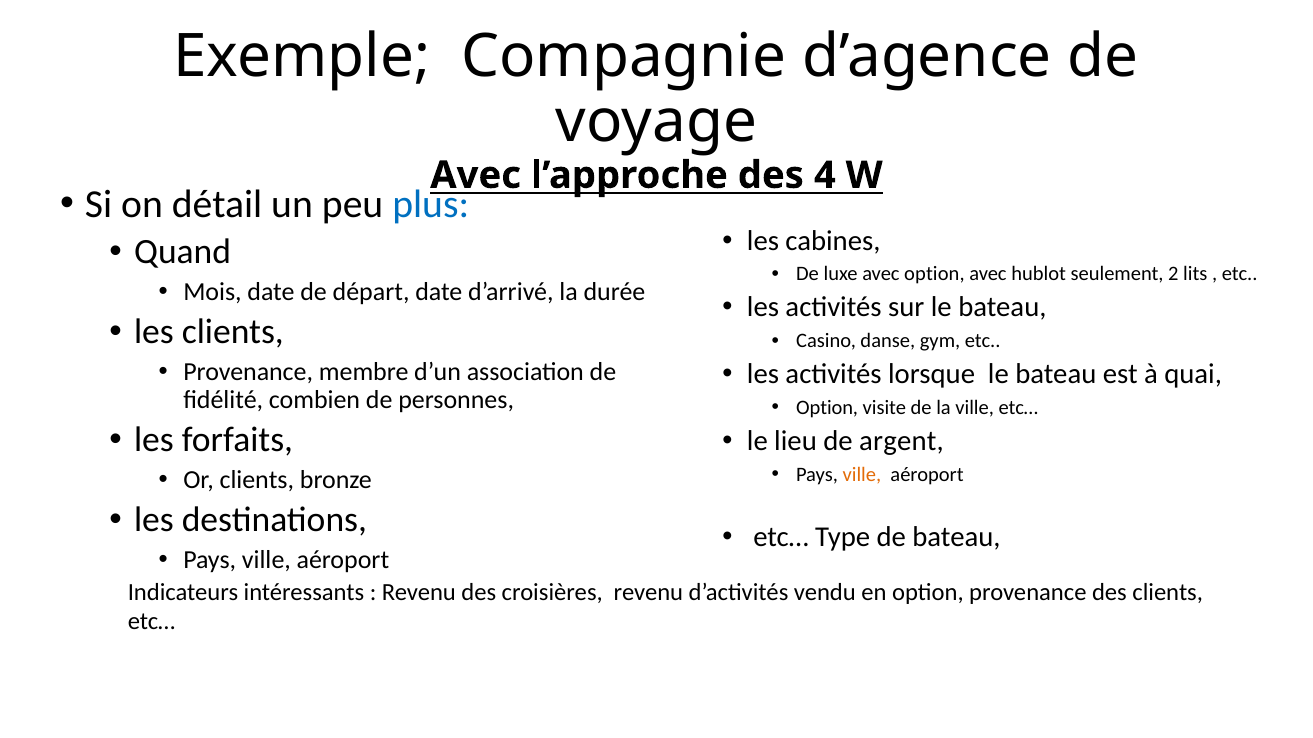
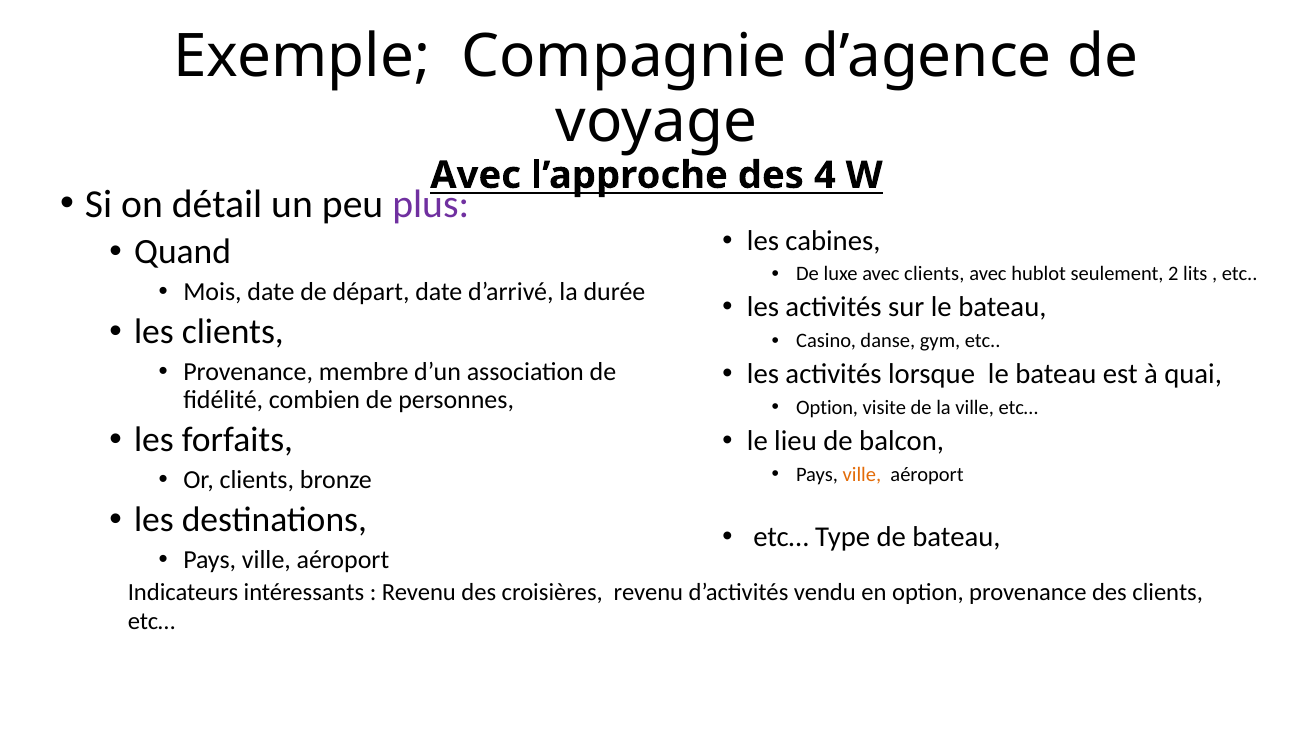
plus colour: blue -> purple (431, 204)
avec option: option -> clients (934, 274)
argent: argent -> balcon (902, 441)
